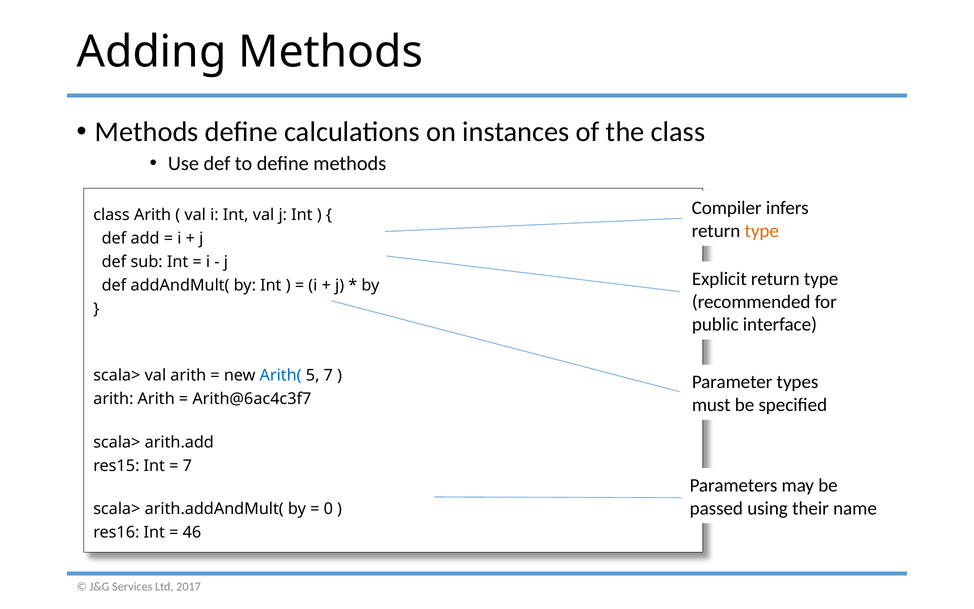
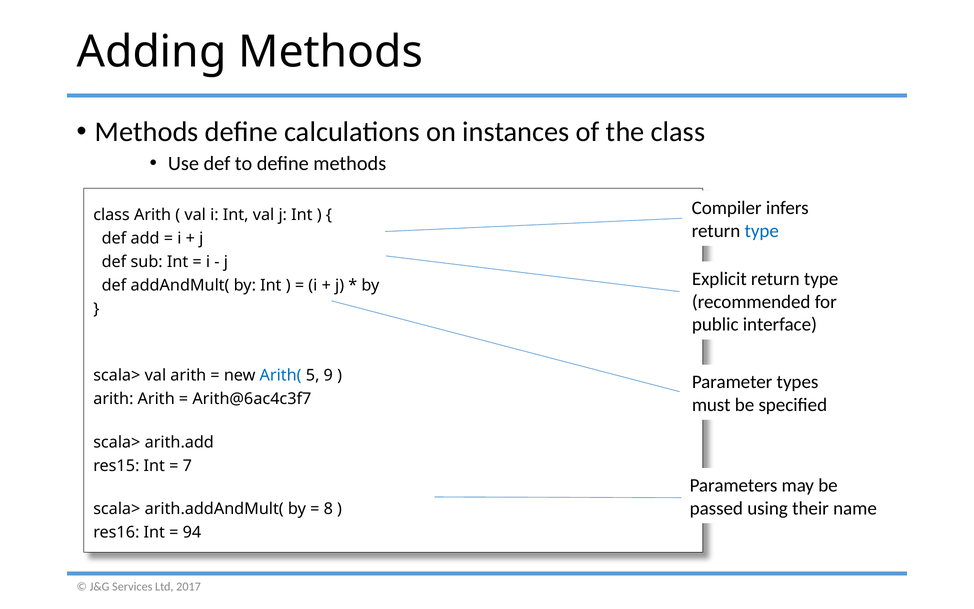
type colour: orange -> blue (762, 231)
5 7: 7 -> 9 (328, 375)
0: 0 -> 8 (328, 509)
46: 46 -> 94 (192, 532)
